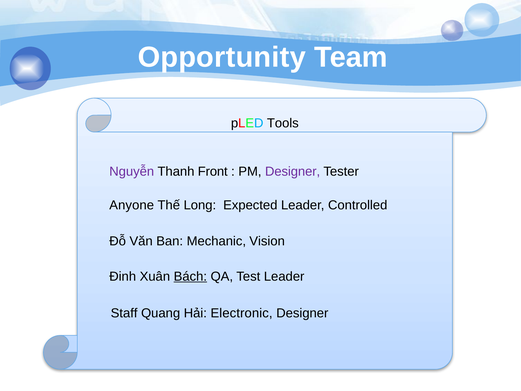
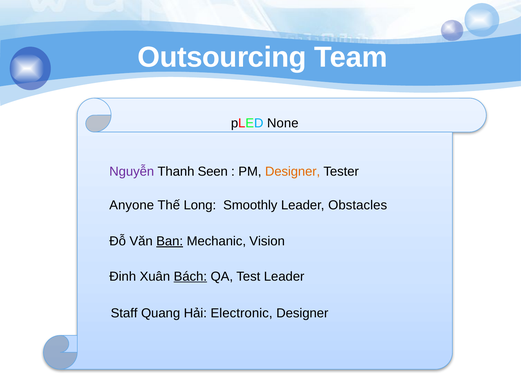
Opportunity: Opportunity -> Outsourcing (222, 57)
Tools: Tools -> None (283, 123)
Front: Front -> Seen (213, 171)
Designer colour: purple -> orange (293, 171)
Expected: Expected -> Smoothly (250, 205)
Controlled: Controlled -> Obstacles (358, 205)
Ban underline: none -> present (170, 241)
